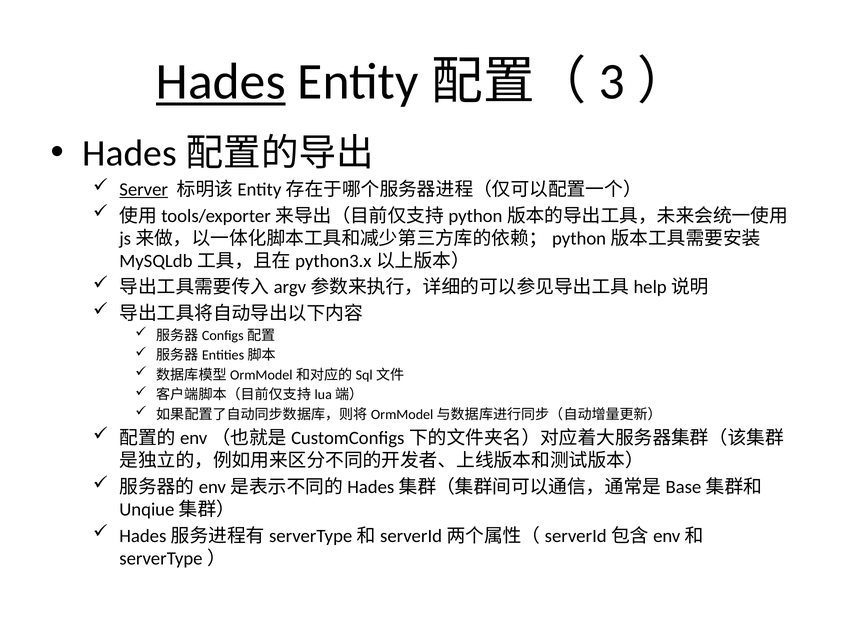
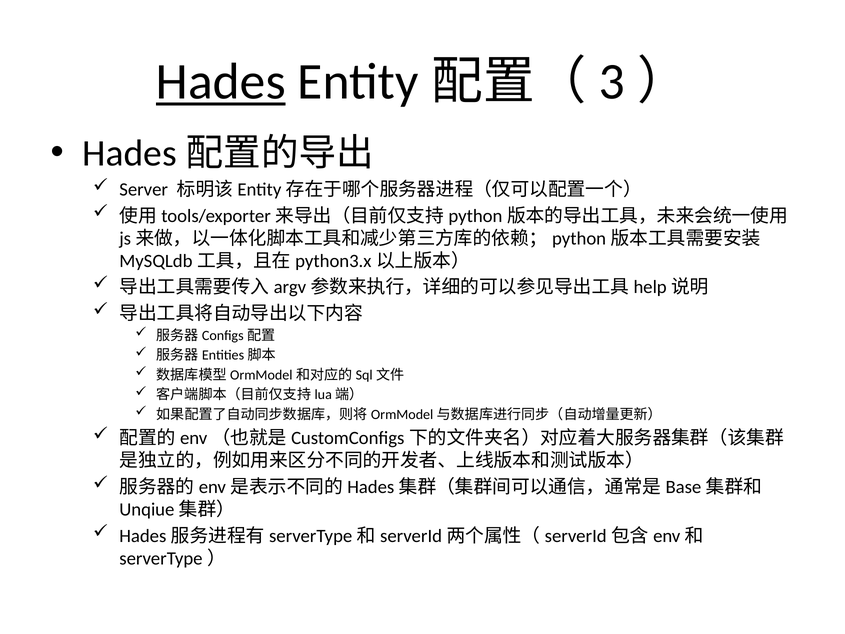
Server underline: present -> none (144, 190)
